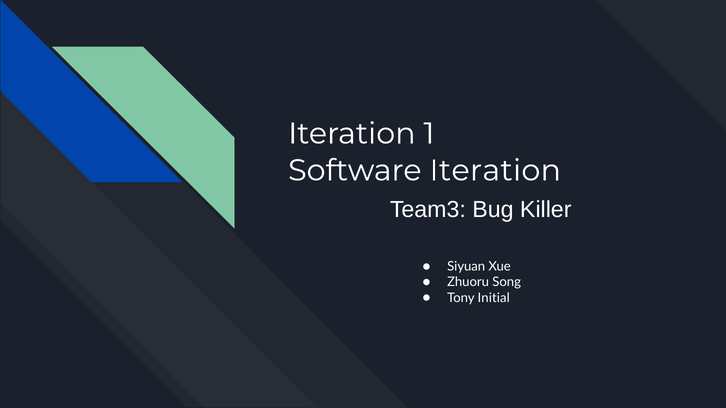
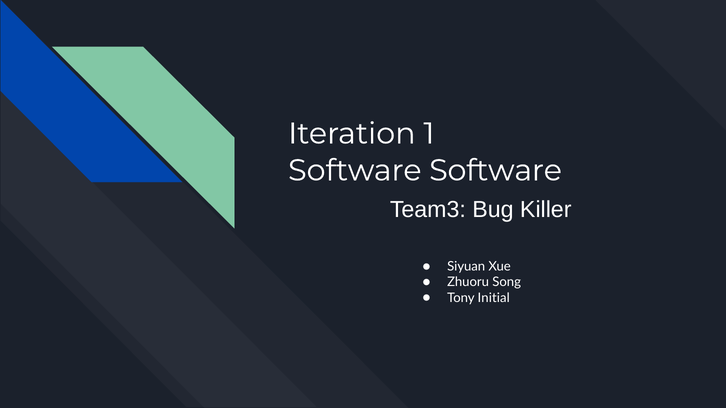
Software Iteration: Iteration -> Software (496, 171)
